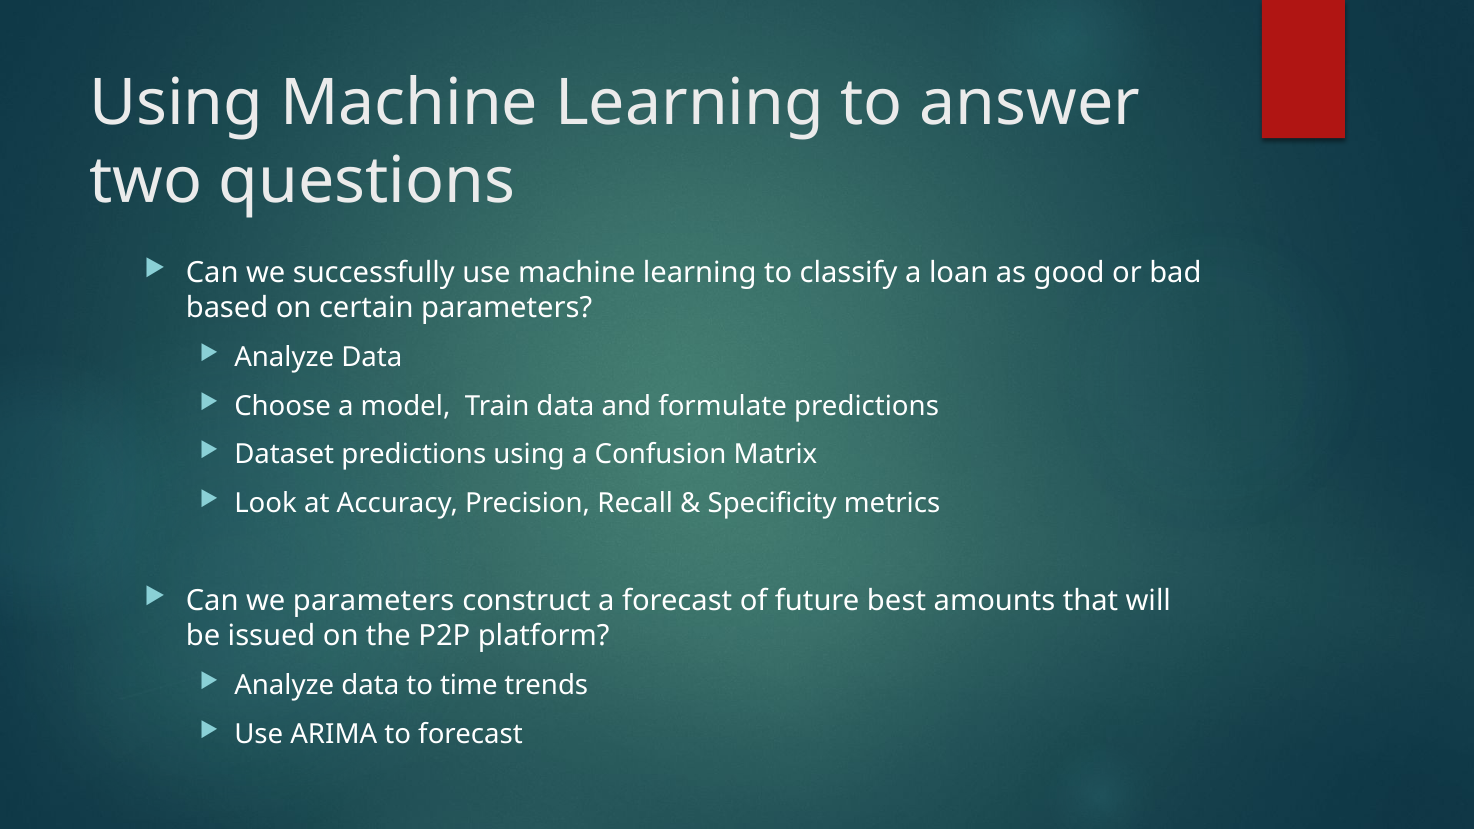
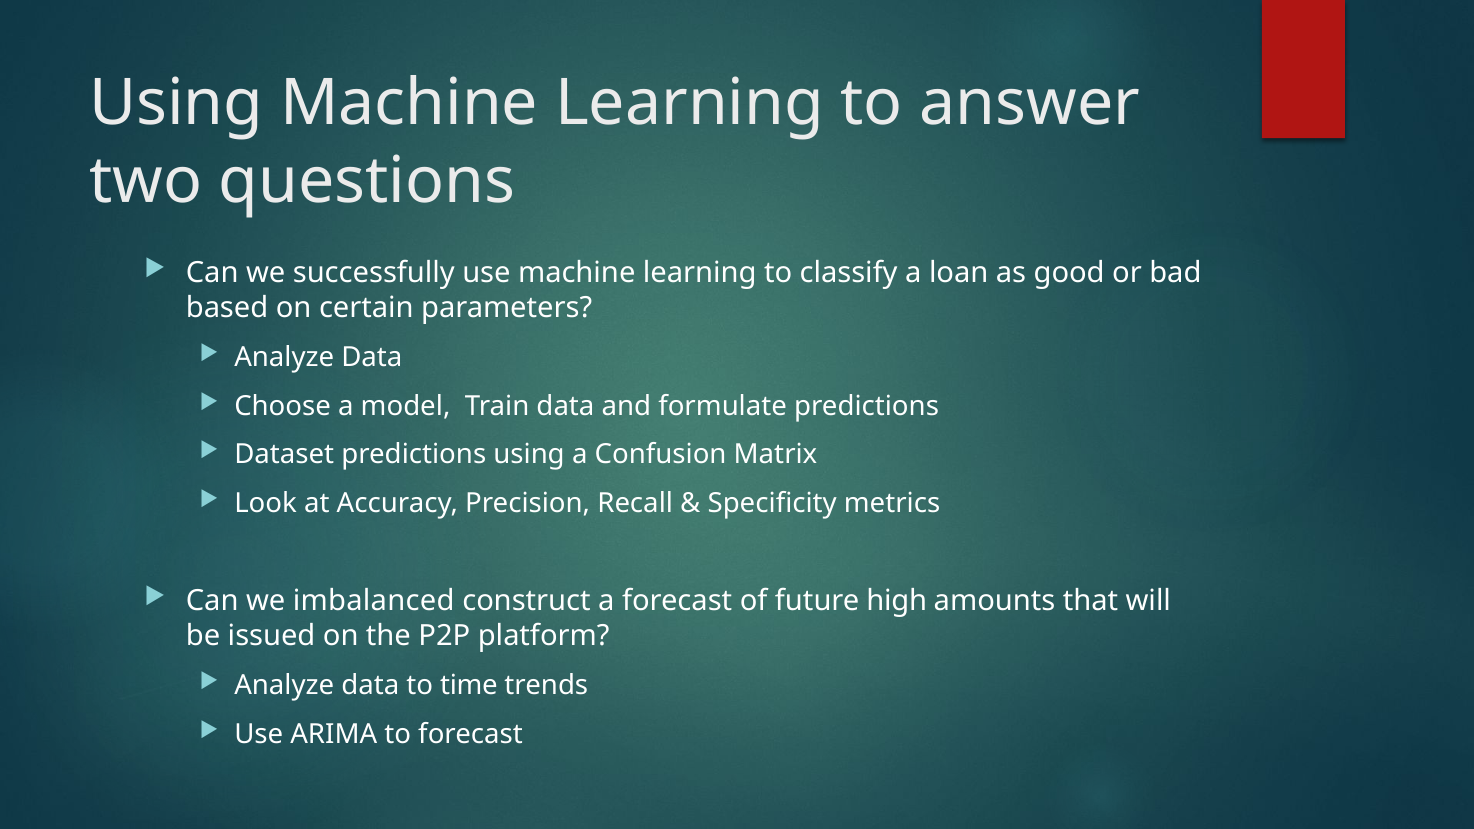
we parameters: parameters -> imbalanced (374, 601)
best: best -> high (897, 601)
